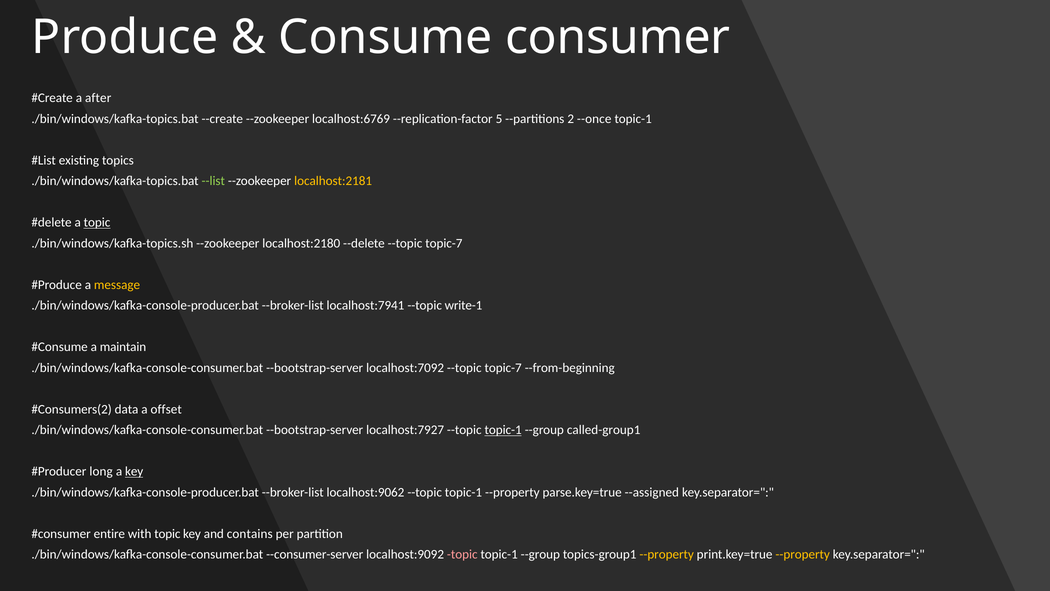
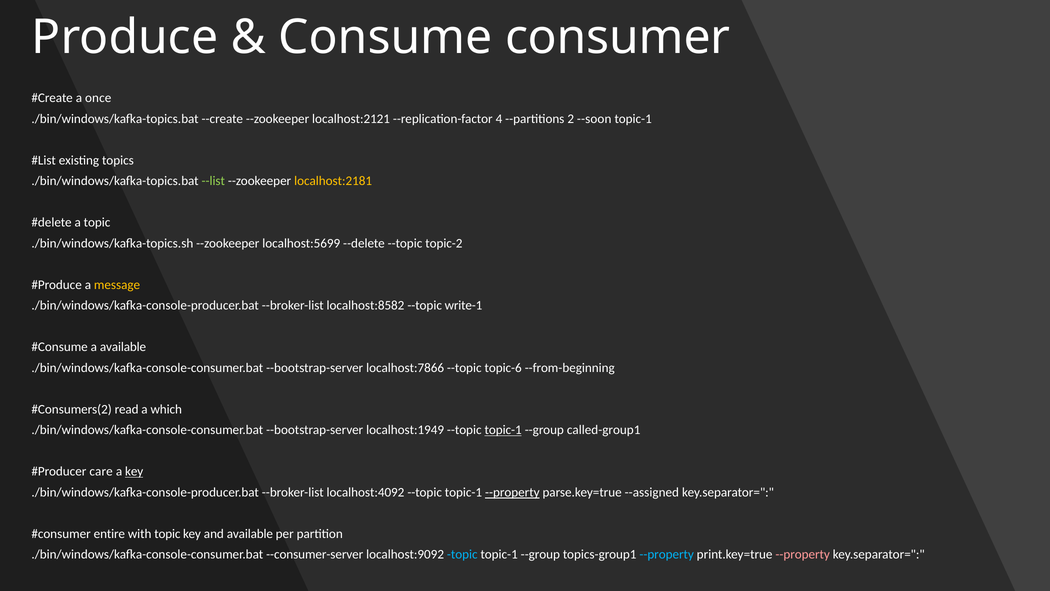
after: after -> once (98, 98)
localhost:6769: localhost:6769 -> localhost:2121 (351, 119)
5: 5 -> 4 (499, 119)
--once: --once -> --soon (594, 119)
topic underline: present -> none (97, 222)
localhost:2180: localhost:2180 -> localhost:5699 (301, 243)
--delete --topic topic-7: topic-7 -> topic-2 (444, 243)
localhost:7941: localhost:7941 -> localhost:8582 (365, 305)
a maintain: maintain -> available (123, 347)
localhost:7092: localhost:7092 -> localhost:7866 (405, 368)
topic-7: topic-7 -> topic-6 (503, 368)
data: data -> read (127, 409)
offset: offset -> which (166, 409)
localhost:7927: localhost:7927 -> localhost:1949 (405, 430)
long: long -> care (101, 471)
localhost:9062: localhost:9062 -> localhost:4092 (365, 492)
--property underline: none -> present (512, 492)
and contains: contains -> available (250, 534)
topic colour: pink -> light blue (462, 554)
--property colour: yellow -> light blue (667, 554)
--property colour: yellow -> pink (803, 554)
